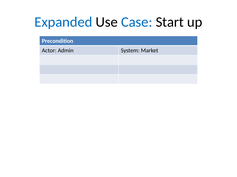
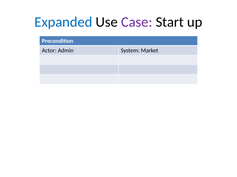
Case colour: blue -> purple (137, 22)
